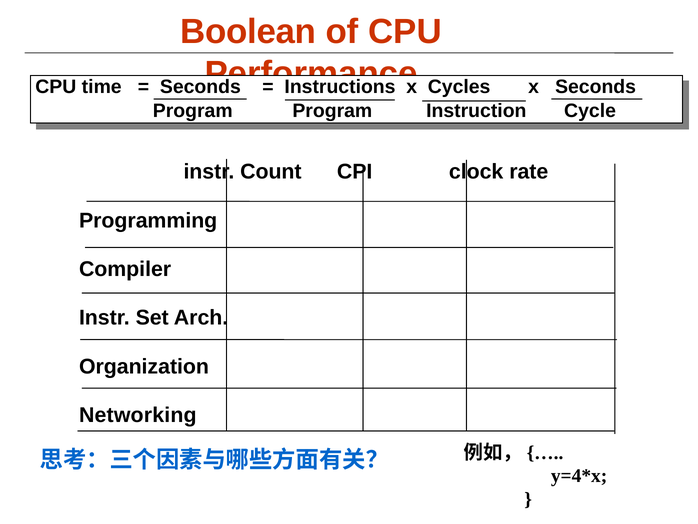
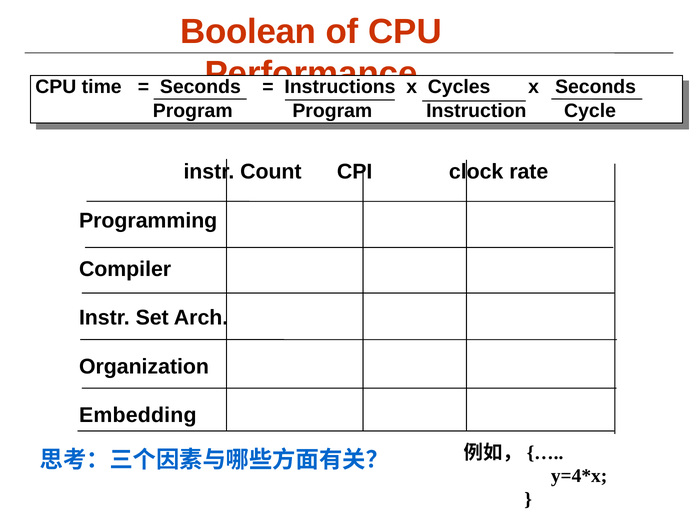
Networking: Networking -> Embedding (138, 415)
